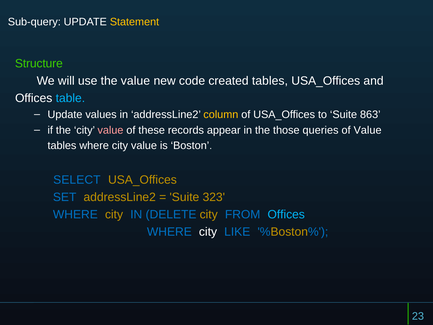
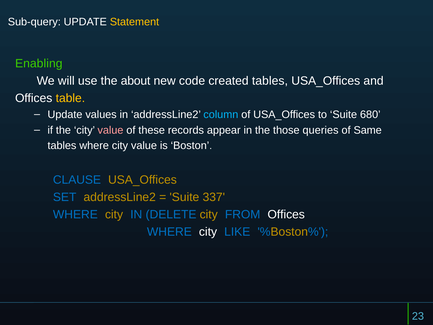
Structure: Structure -> Enabling (39, 64)
the value: value -> about (136, 81)
table colour: light blue -> yellow (70, 98)
column colour: yellow -> light blue (221, 114)
863: 863 -> 680 (370, 114)
of Value: Value -> Same (368, 130)
SELECT: SELECT -> CLAUSE (77, 180)
323: 323 -> 337 (214, 197)
Offices colour: light blue -> white (286, 214)
